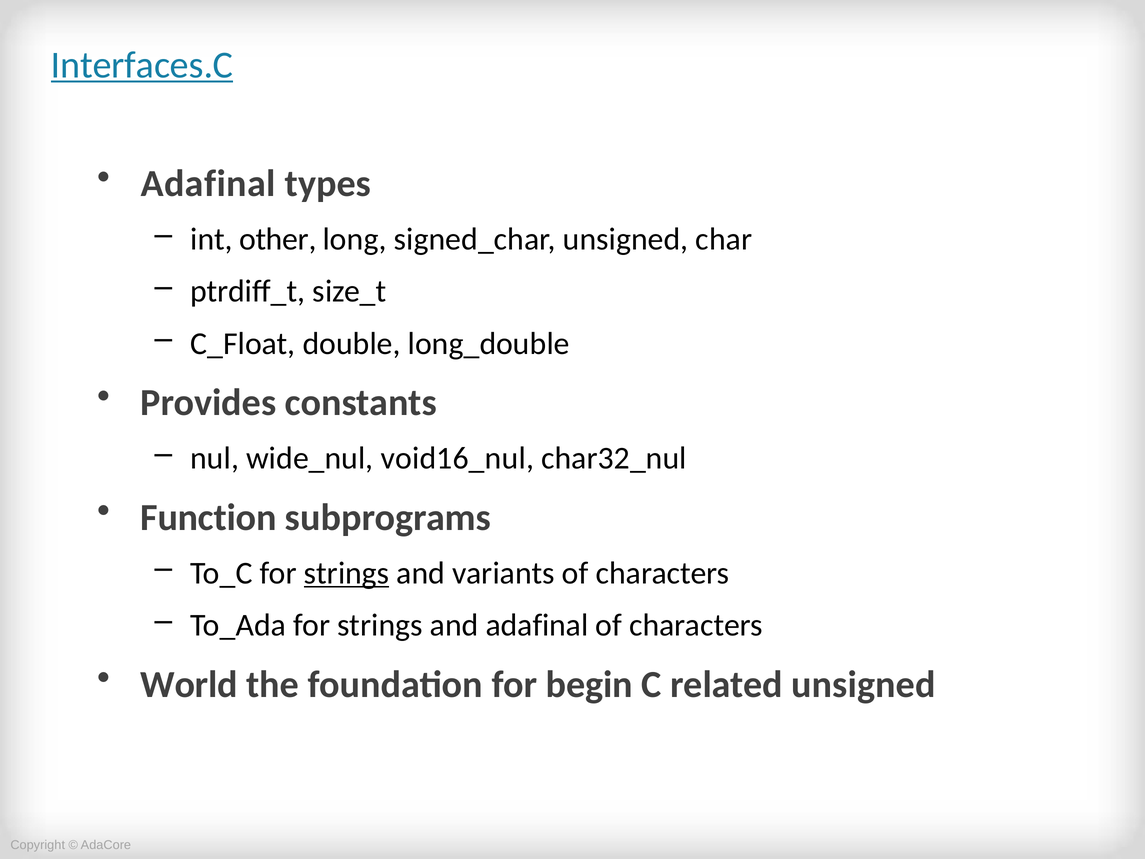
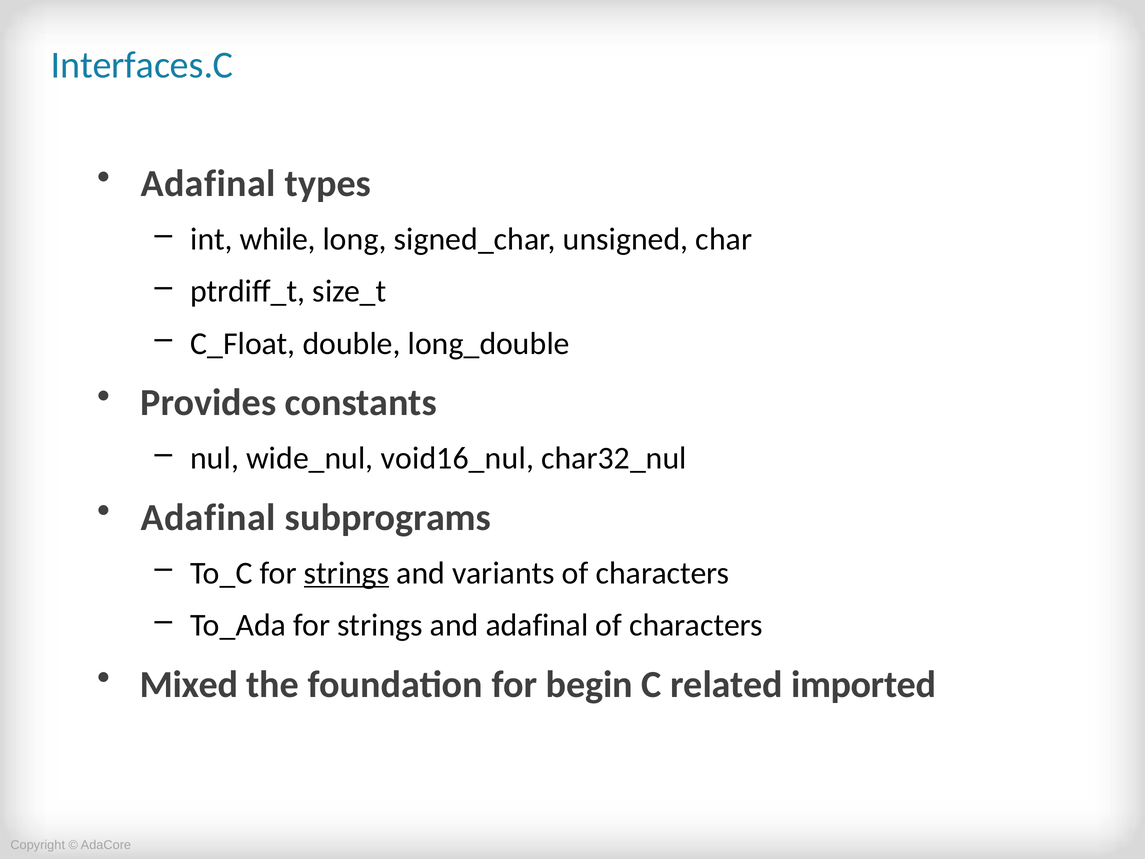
Interfaces.C underline: present -> none (142, 65)
other: other -> while (278, 239)
Function: Function -> Adafinal (208, 517)
World: World -> Mixed (189, 684)
related unsigned: unsigned -> imported (864, 684)
